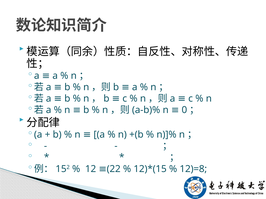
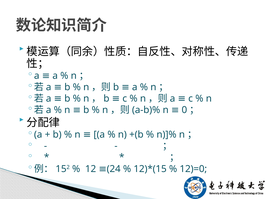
22: 22 -> 24 (114, 169)
12)=8: 12)=8 -> 12)=0 (193, 169)
